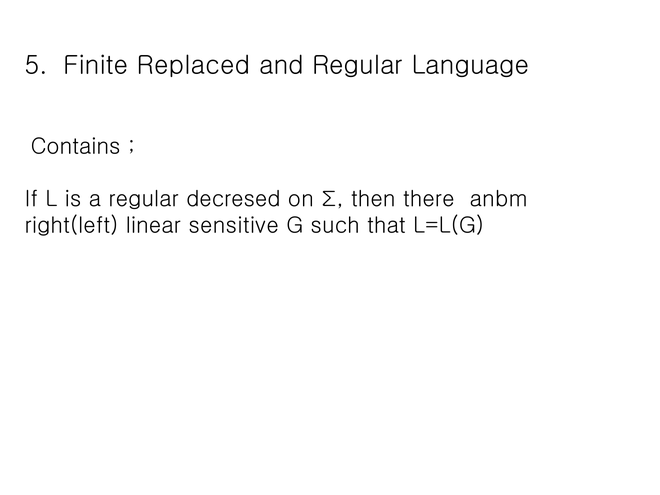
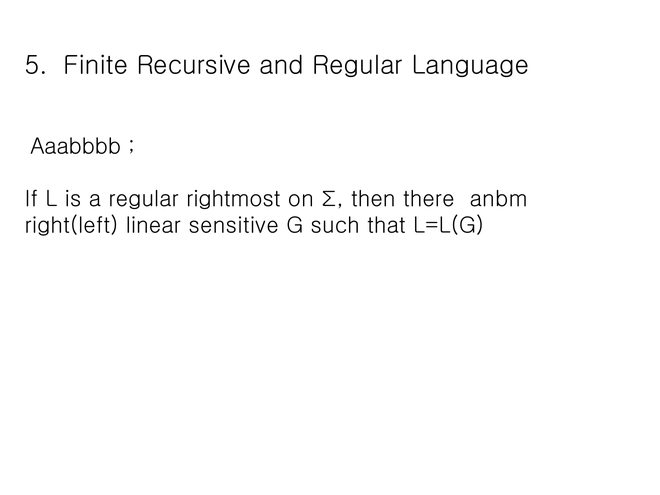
Replaced: Replaced -> Recursive (194, 65)
Contains: Contains -> Aaabbbb (76, 146)
decresed: decresed -> rightmost (233, 199)
